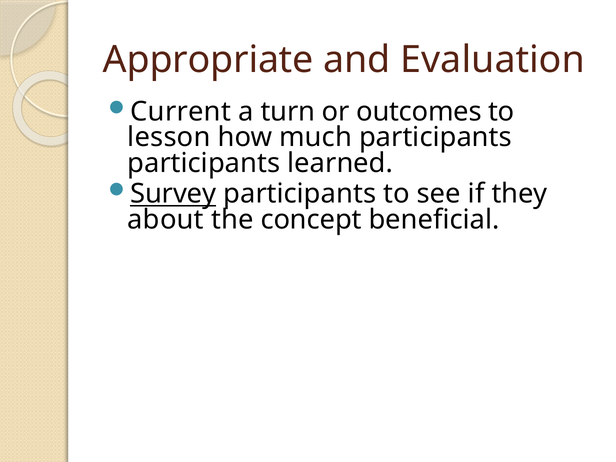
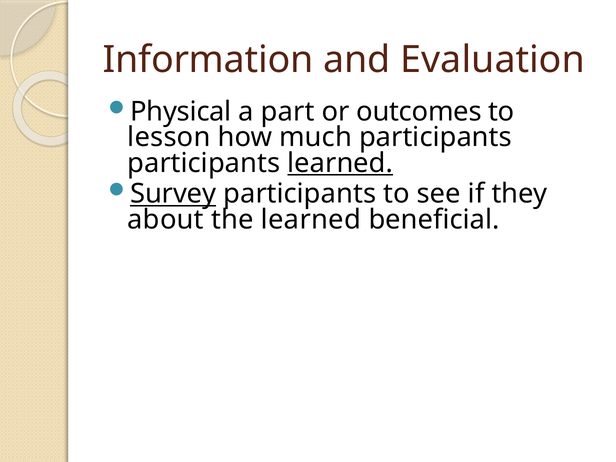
Appropriate: Appropriate -> Information (208, 60)
Current: Current -> Physical (181, 112)
turn: turn -> part (288, 112)
learned underline: none -> present (340, 163)
the concept: concept -> learned (311, 219)
